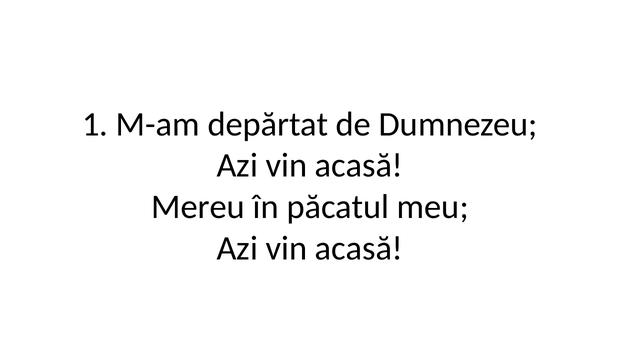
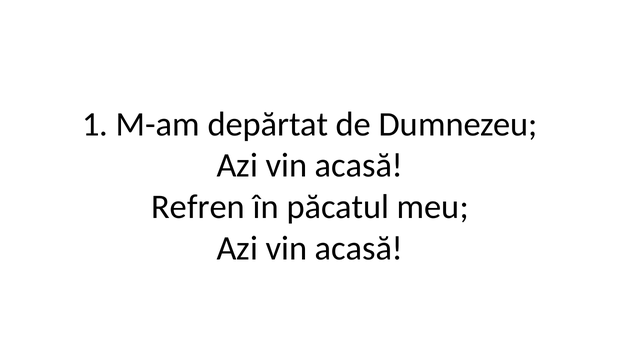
Mereu: Mereu -> Refren (198, 207)
